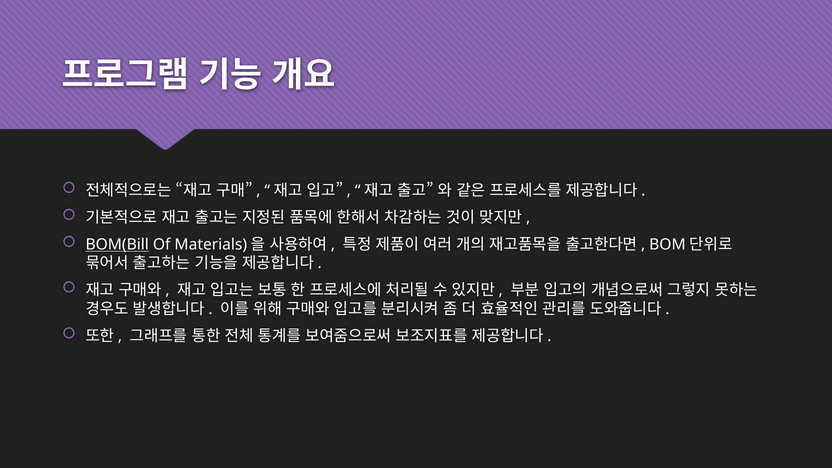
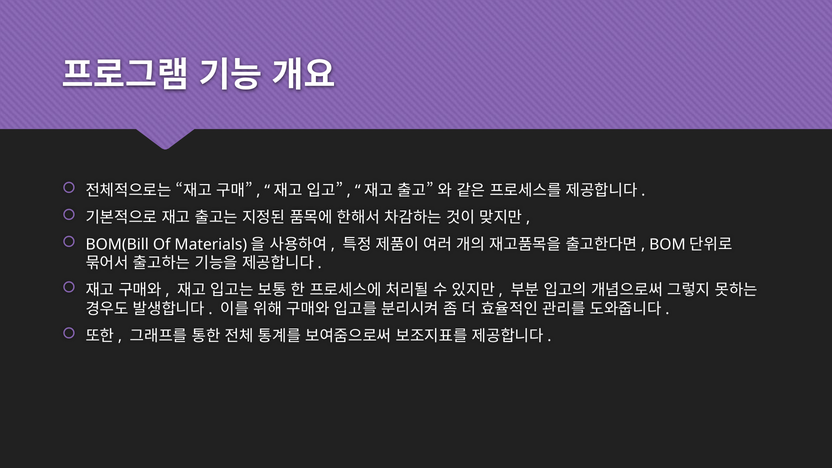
BOM(Bill underline: present -> none (117, 245)
